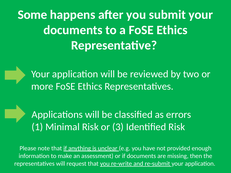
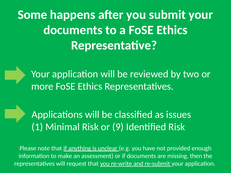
errors: errors -> issues (179, 115)
3: 3 -> 9 (118, 127)
